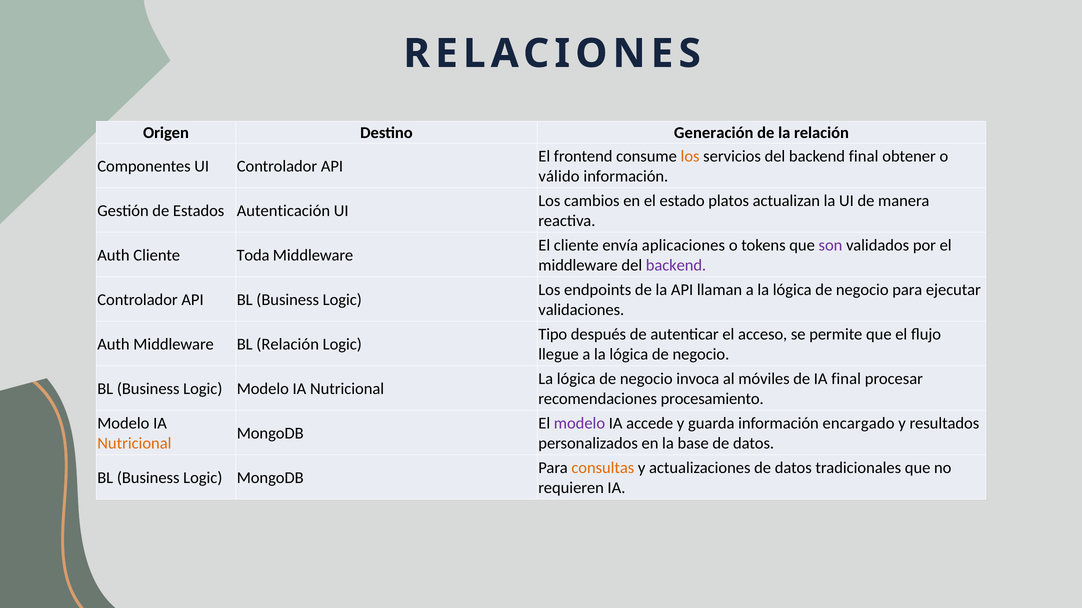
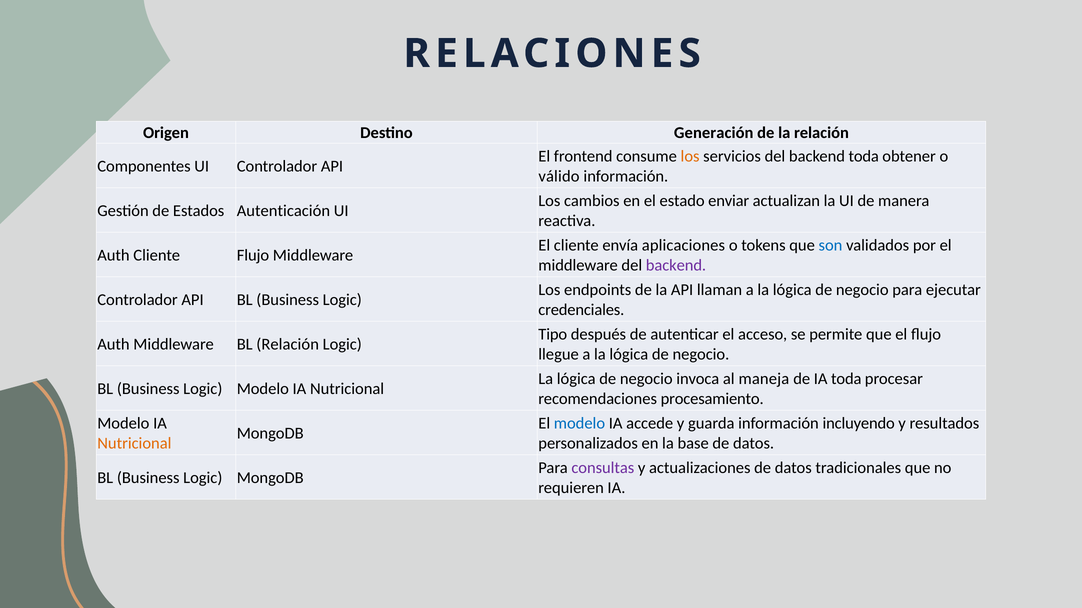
backend final: final -> toda (864, 157)
platos: platos -> enviar (729, 201)
son colour: purple -> blue (831, 246)
Cliente Toda: Toda -> Flujo (253, 256)
validaciones: validaciones -> credenciales (581, 310)
móviles: móviles -> maneja (764, 379)
IA final: final -> toda (846, 379)
modelo colour: purple -> blue (579, 424)
encargado: encargado -> incluyendo (859, 424)
consultas colour: orange -> purple (603, 468)
